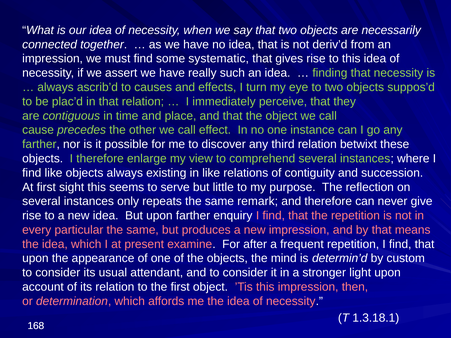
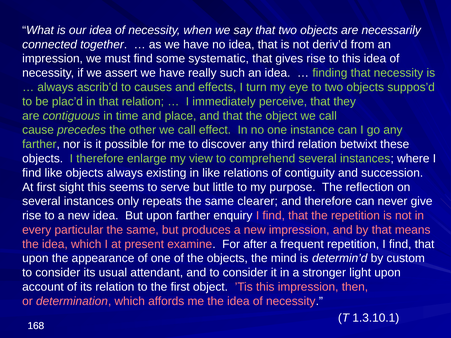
remark: remark -> clearer (258, 201)
1.3.18.1: 1.3.18.1 -> 1.3.10.1 (376, 318)
